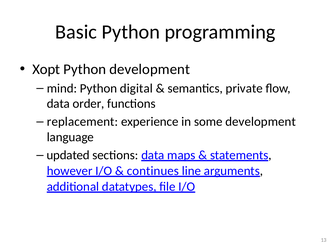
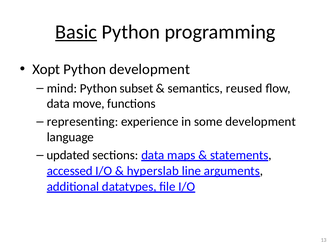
Basic underline: none -> present (76, 32)
digital: digital -> subset (137, 88)
private: private -> reused (244, 88)
order: order -> move (89, 104)
replacement: replacement -> representing (82, 122)
however: however -> accessed (70, 171)
continues: continues -> hyperslab (153, 171)
